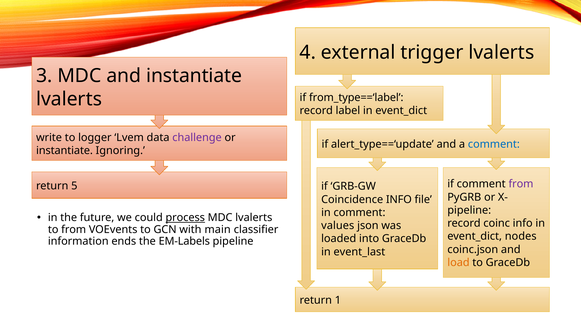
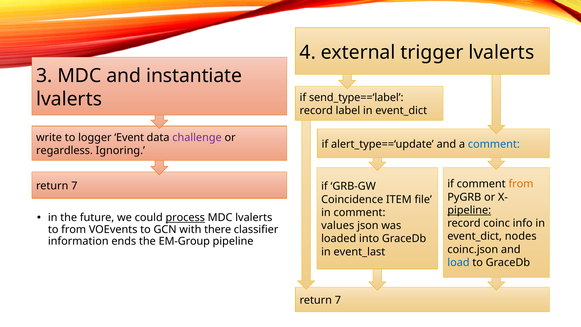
from_type==‘label: from_type==‘label -> send_type==‘label (356, 98)
Lvem: Lvem -> Event (129, 137)
instantiate: instantiate -> regardless (64, 150)
from colour: purple -> orange (521, 184)
5: 5 -> 7 (74, 186)
Coincidence INFO: INFO -> ITEM (399, 199)
pipeline underline: none -> present (469, 210)
main: main -> there (218, 229)
EM-Labels: EM-Labels -> EM-Group (184, 241)
load colour: orange -> blue (458, 262)
1: 1 -> 7 (338, 300)
